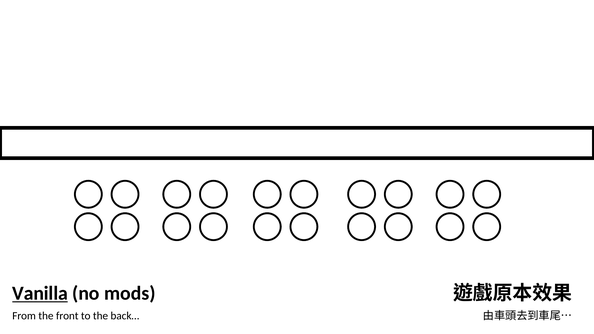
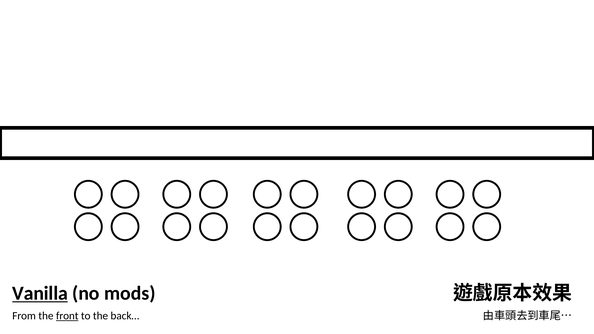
front underline: none -> present (67, 316)
